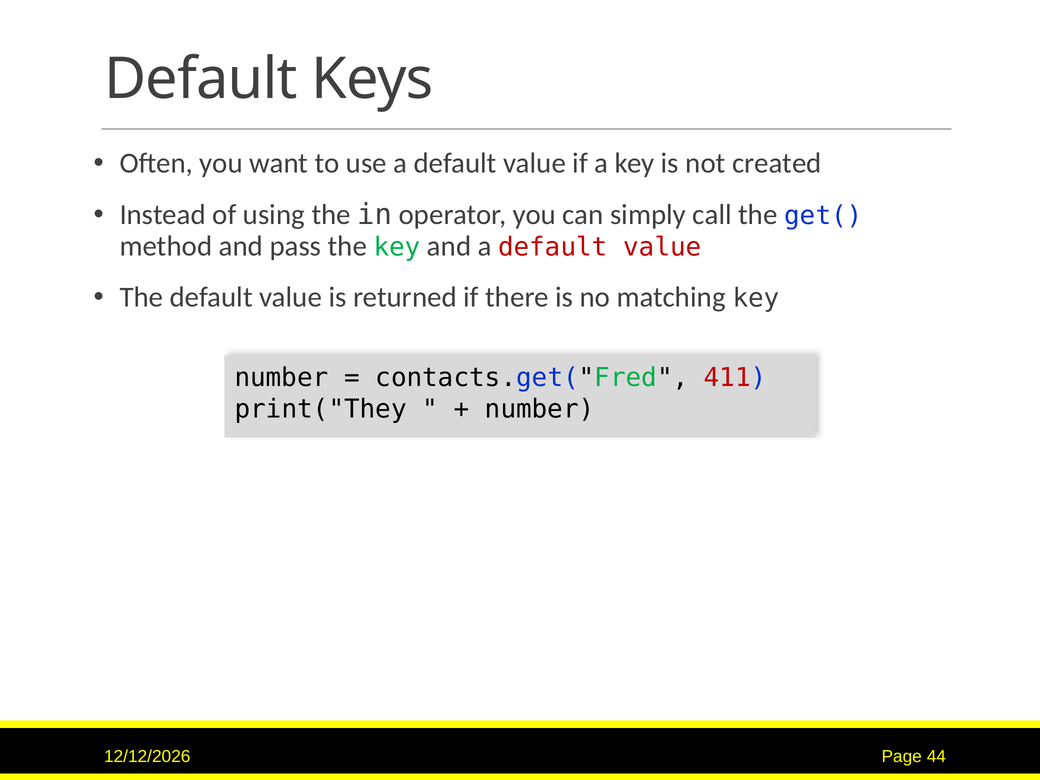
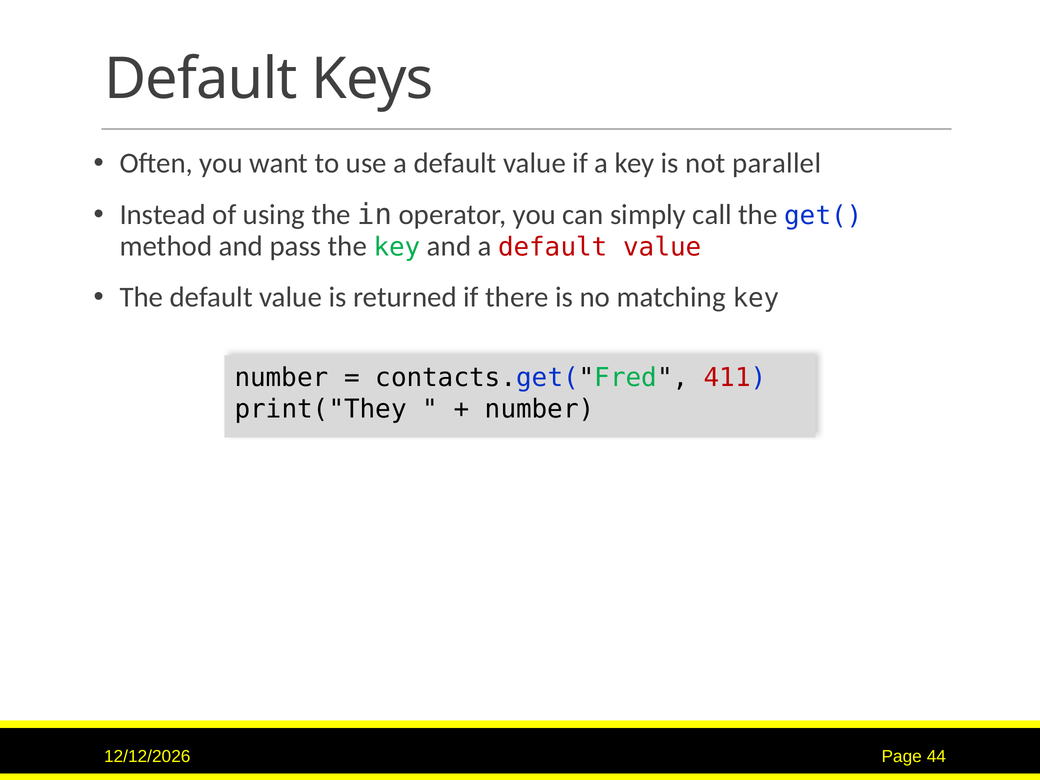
created: created -> parallel (777, 163)
